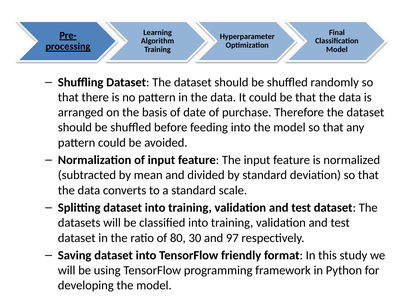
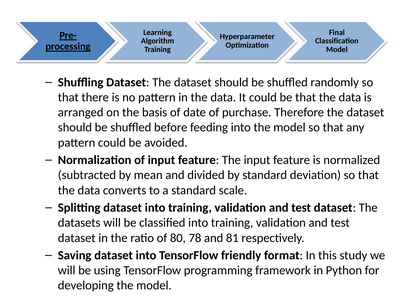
30: 30 -> 78 (195, 237)
97: 97 -> 81 (232, 237)
